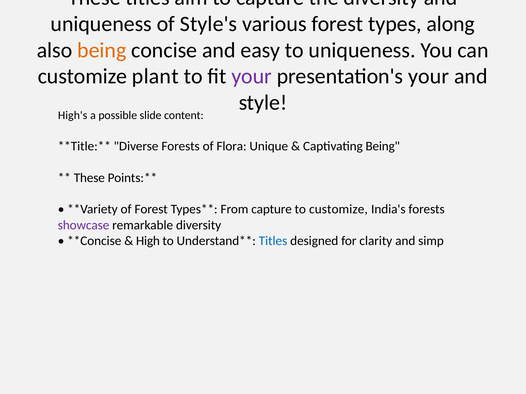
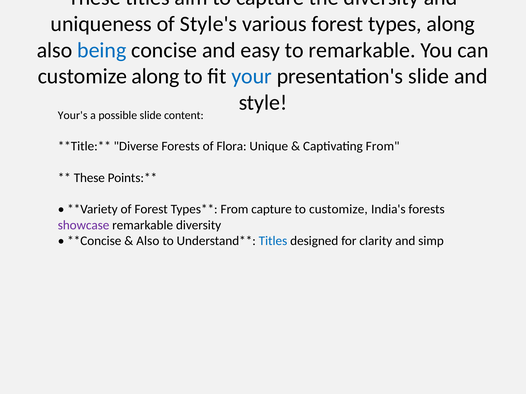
being colour: orange -> blue (102, 50)
to uniqueness: uniqueness -> remarkable (362, 50)
customize plant: plant -> along (156, 76)
your colour: purple -> blue (252, 76)
presentation's your: your -> slide (429, 76)
High's: High's -> Your's (73, 116)
Captivating Being: Being -> From (383, 146)
High: High -> Also (148, 241)
